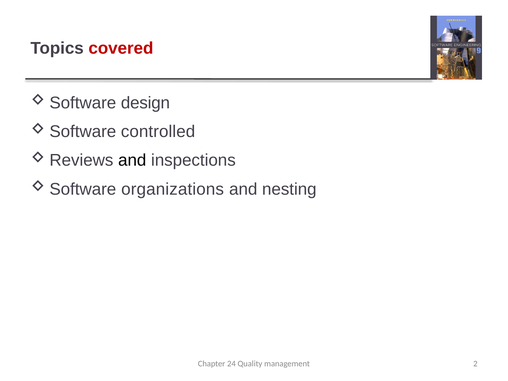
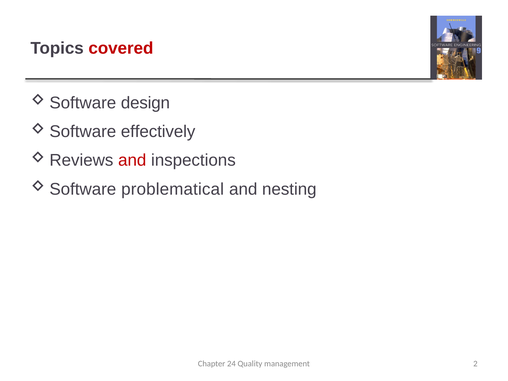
controlled: controlled -> effectively (158, 132)
and colour: black -> red (132, 160)
organizations: organizations -> problematical (173, 189)
